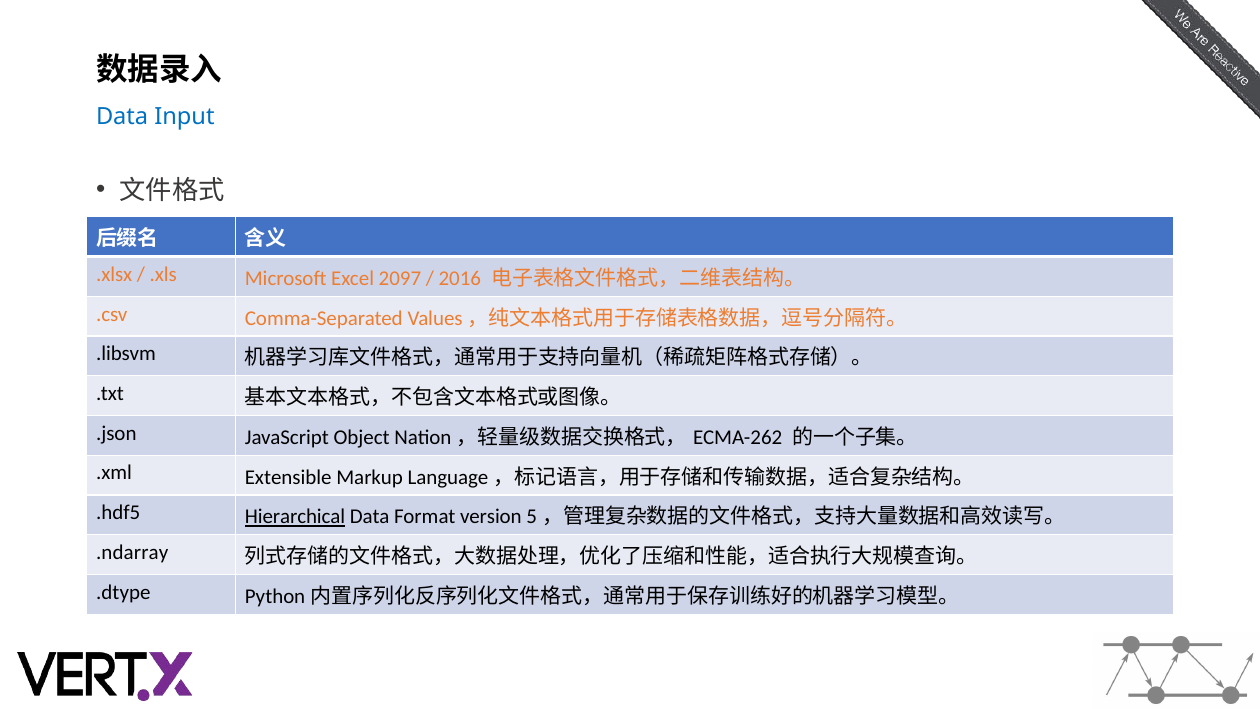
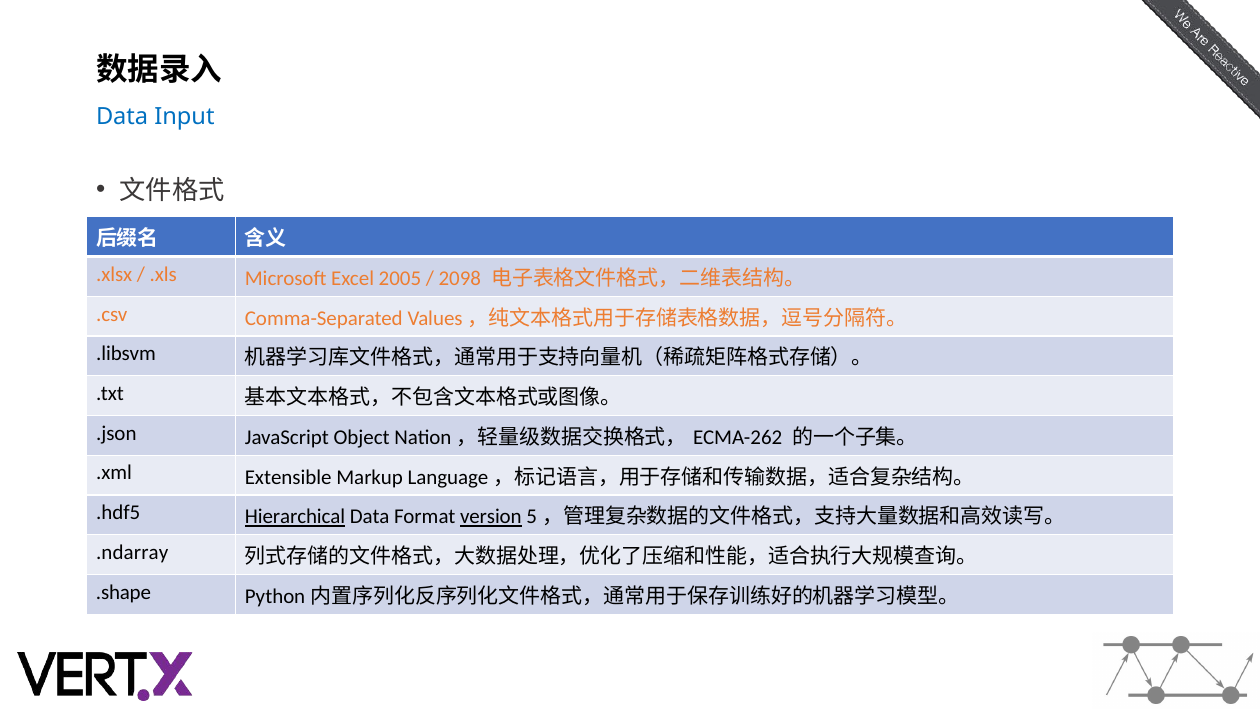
2097: 2097 -> 2005 (400, 278)
2016: 2016 -> 2098 (460, 278)
version underline: none -> present (491, 517)
.dtype: .dtype -> .shape (123, 592)
